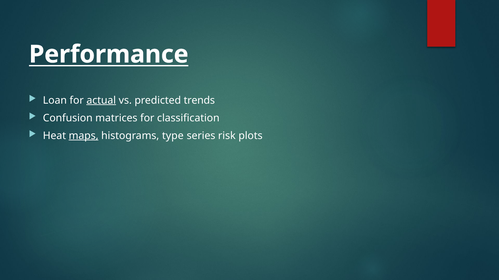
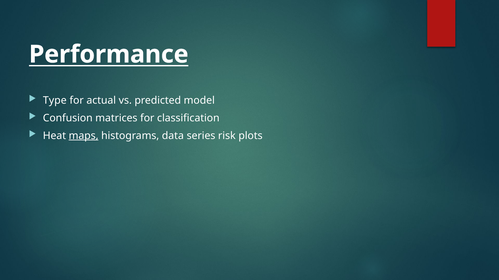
Loan: Loan -> Type (55, 101)
actual underline: present -> none (101, 101)
trends: trends -> model (199, 101)
type: type -> data (173, 136)
